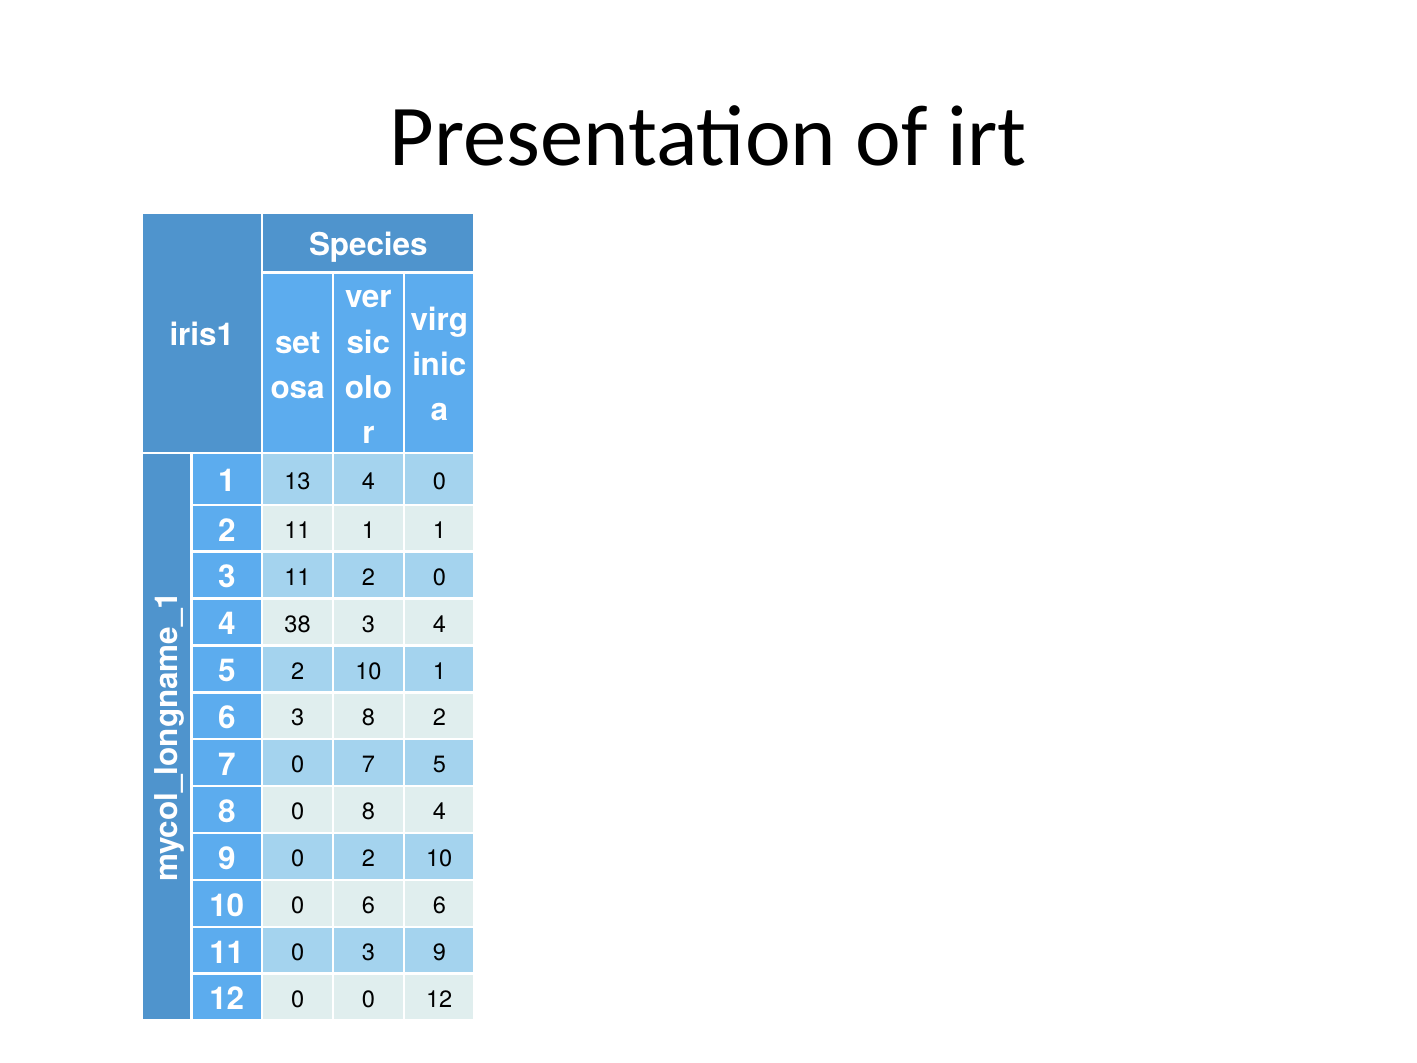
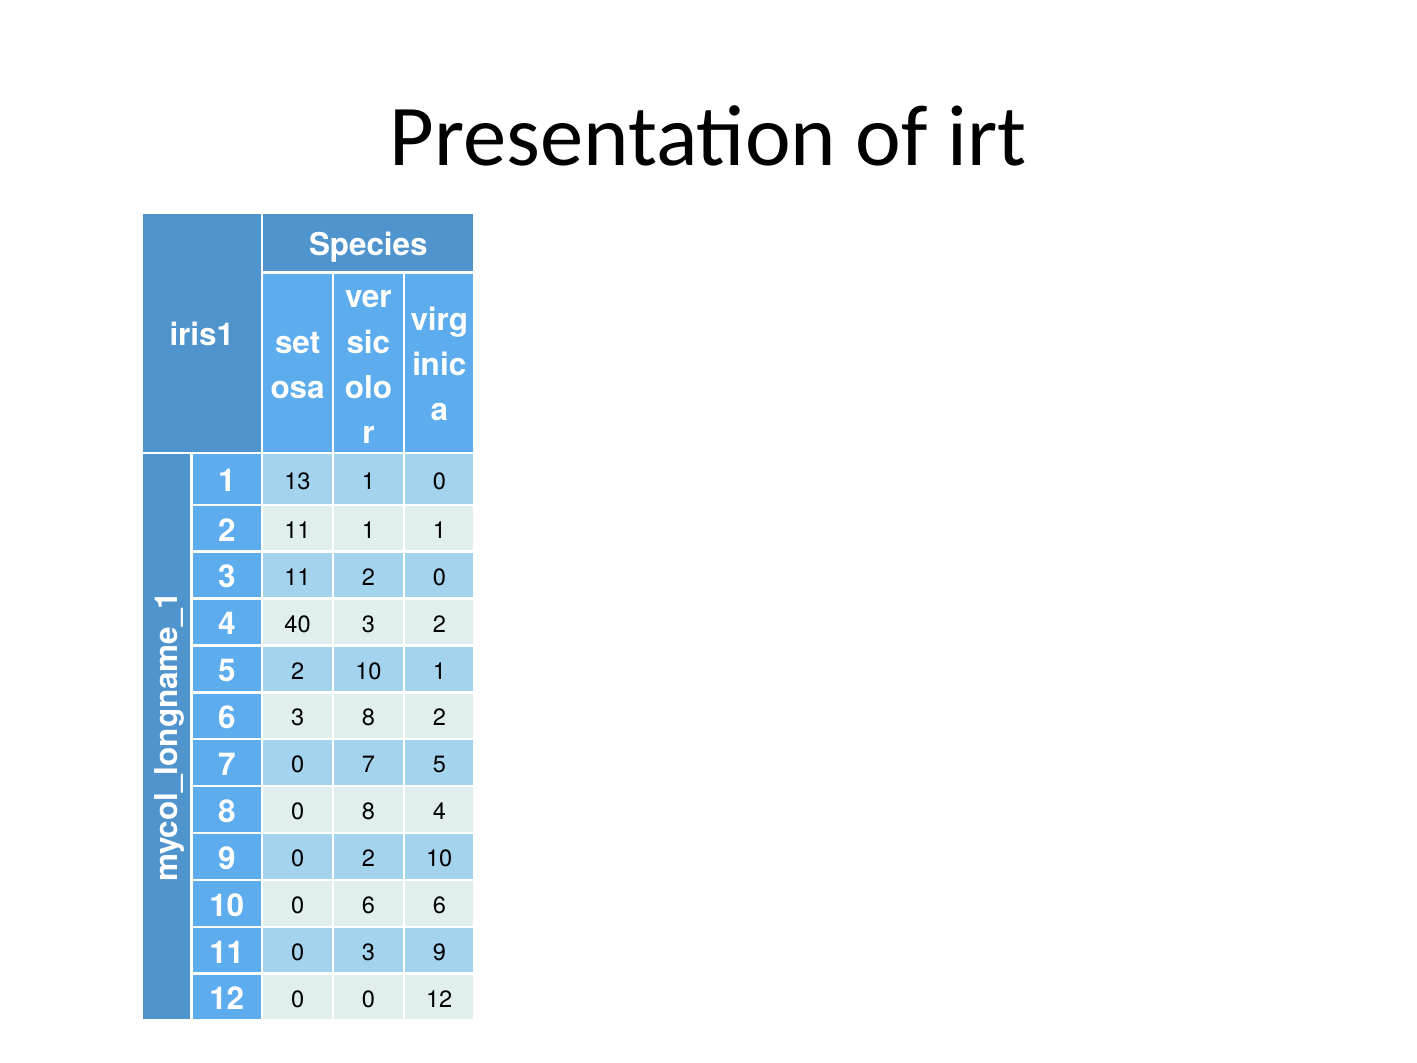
13 4: 4 -> 1 (369, 481)
38: 38 -> 40 (298, 624)
3 4: 4 -> 2 (439, 624)
